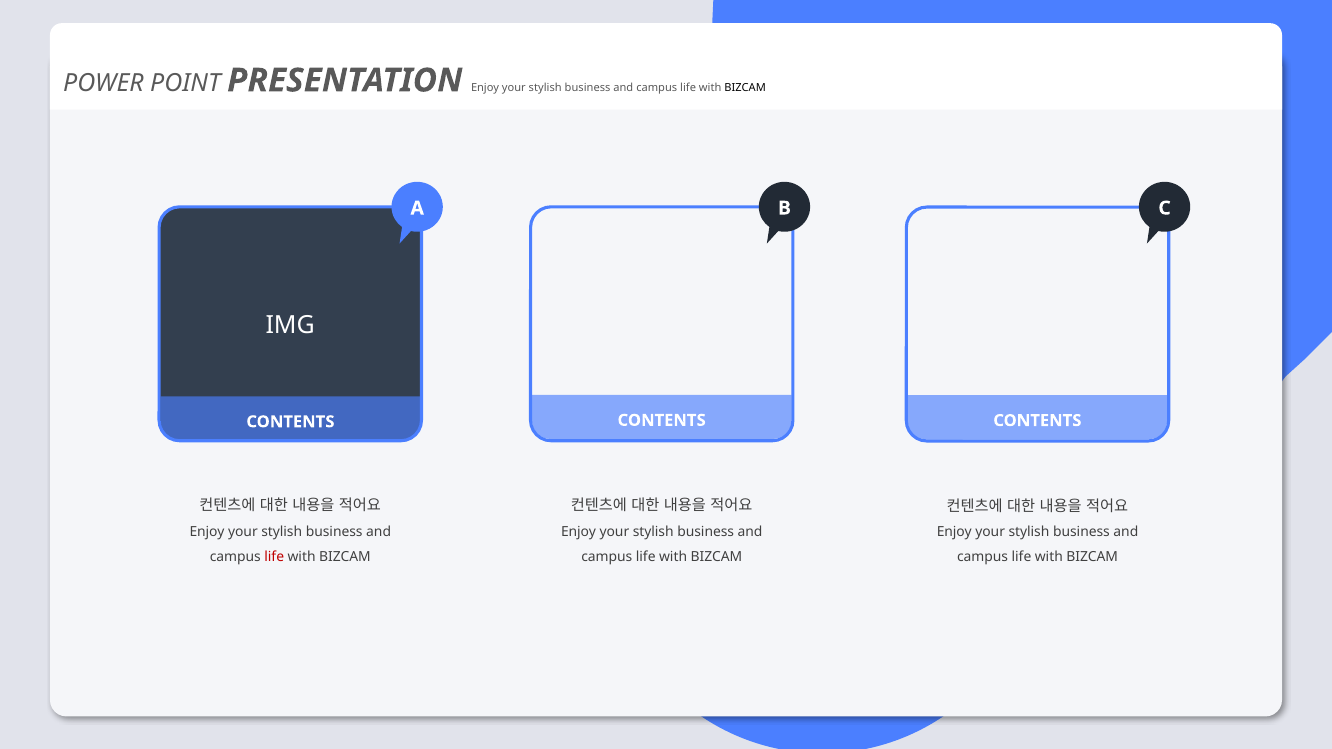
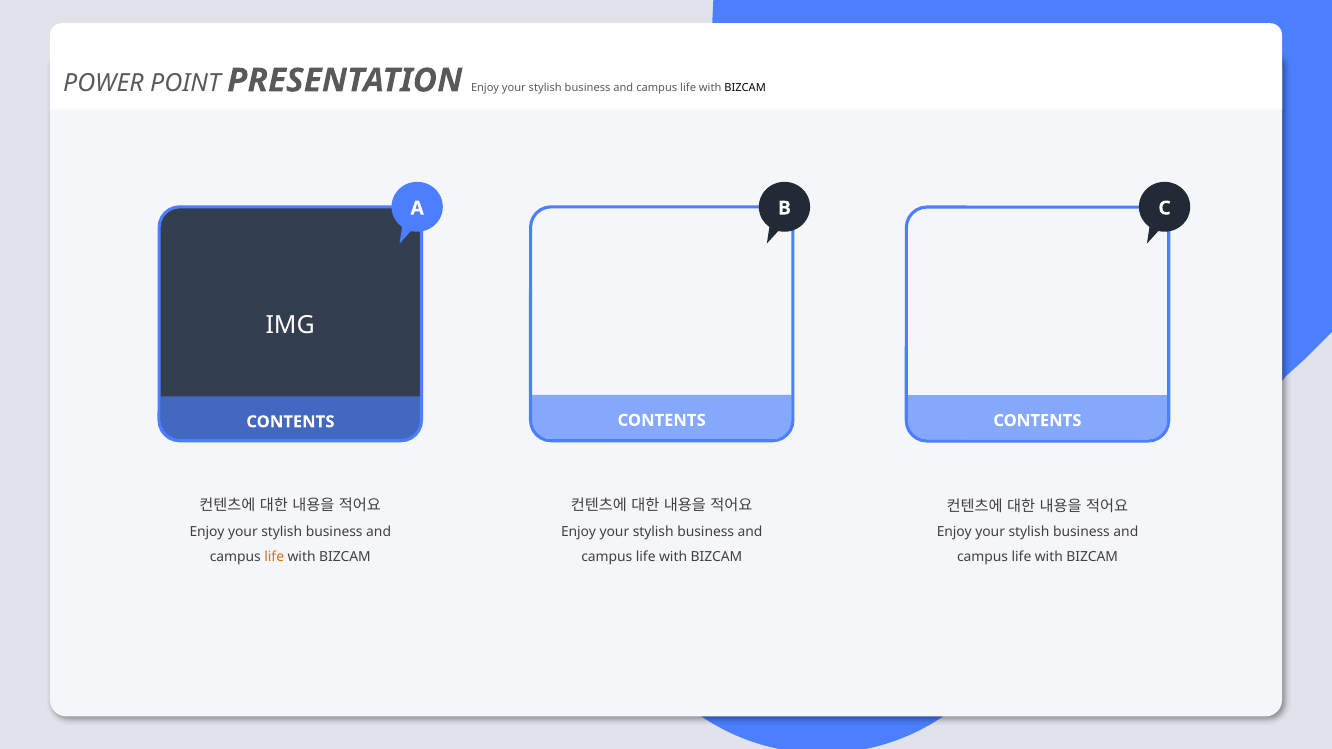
life colour: red -> orange (274, 557)
